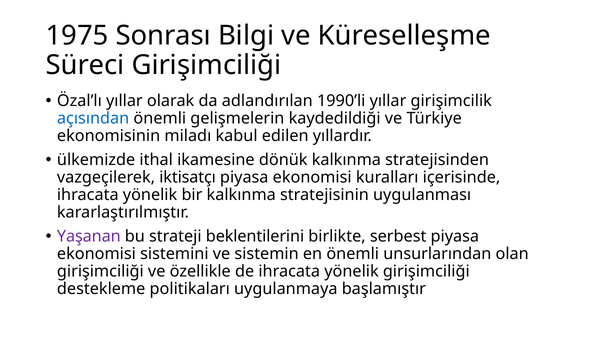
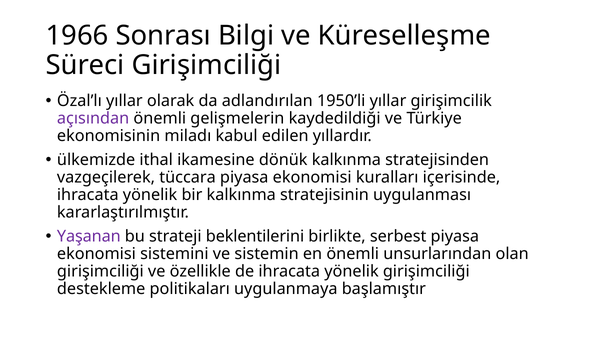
1975: 1975 -> 1966 (77, 36)
1990’li: 1990’li -> 1950’li (341, 101)
açısından colour: blue -> purple (93, 118)
iktisatçı: iktisatçı -> tüccara (188, 177)
